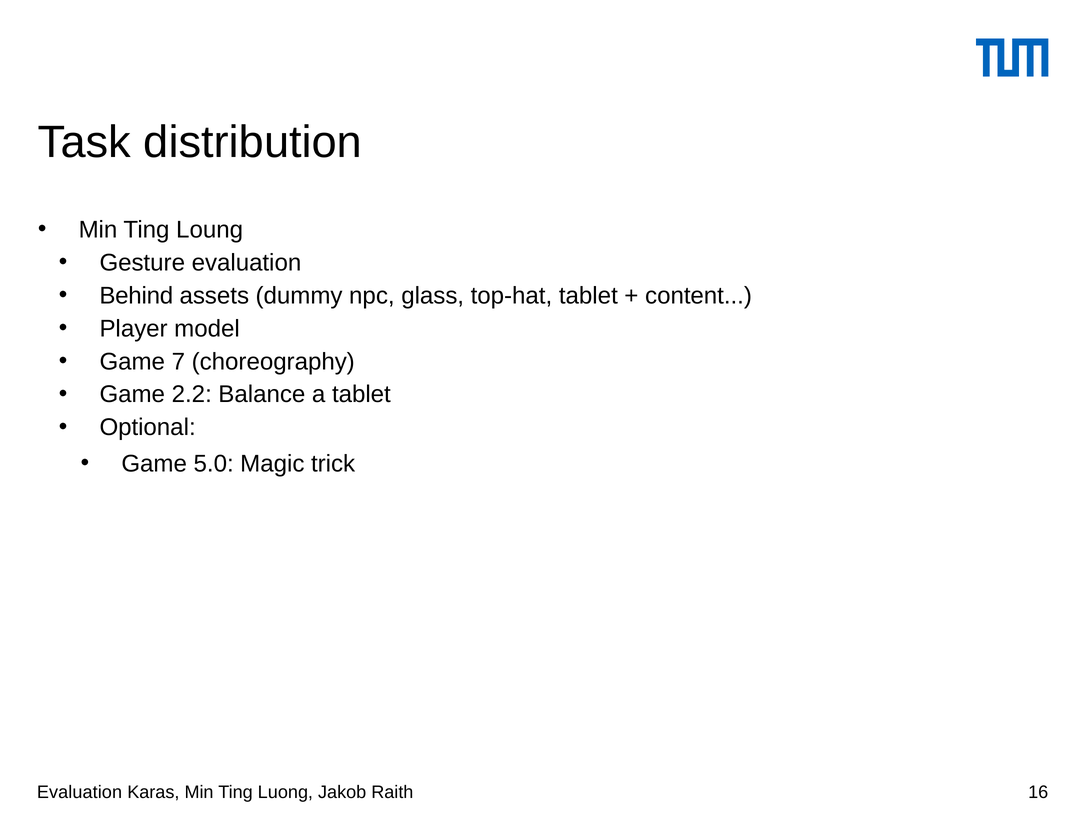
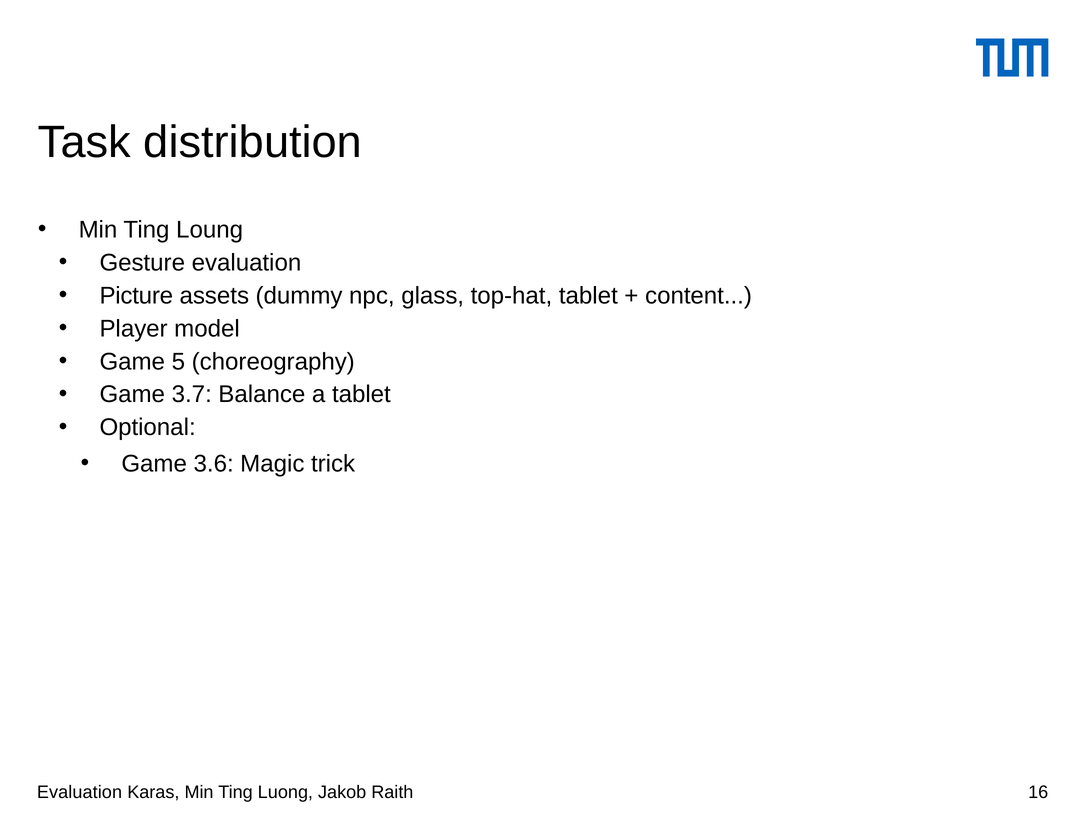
Behind: Behind -> Picture (136, 295)
7: 7 -> 5 (178, 361)
2.2: 2.2 -> 3.7 (192, 394)
5.0: 5.0 -> 3.6 (214, 463)
